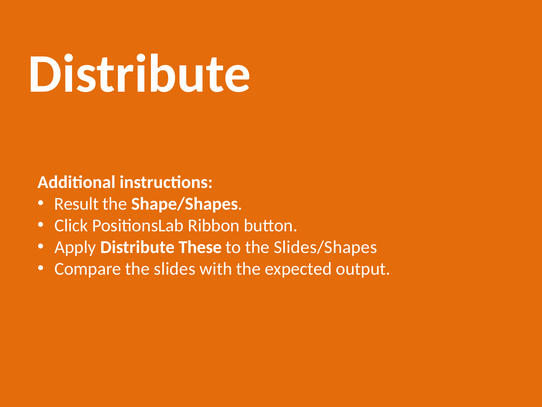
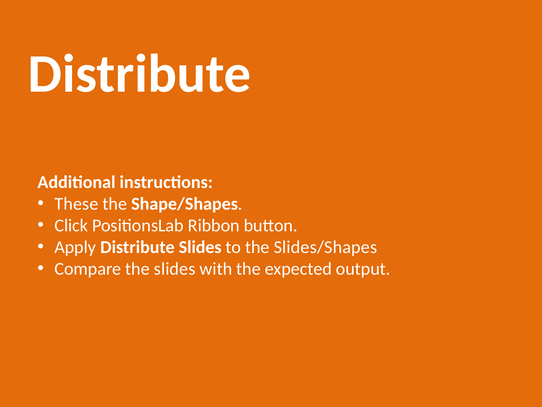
Result: Result -> These (76, 204)
Distribute These: These -> Slides (200, 247)
